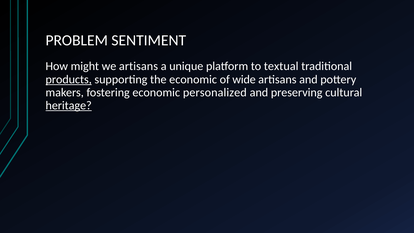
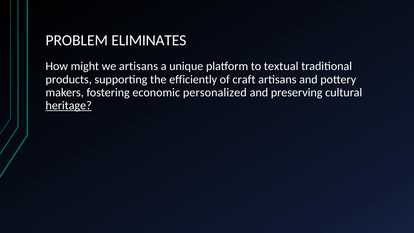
SENTIMENT: SENTIMENT -> ELIMINATES (149, 40)
products underline: present -> none (69, 79)
the economic: economic -> efficiently (193, 79)
wide: wide -> craft (244, 79)
